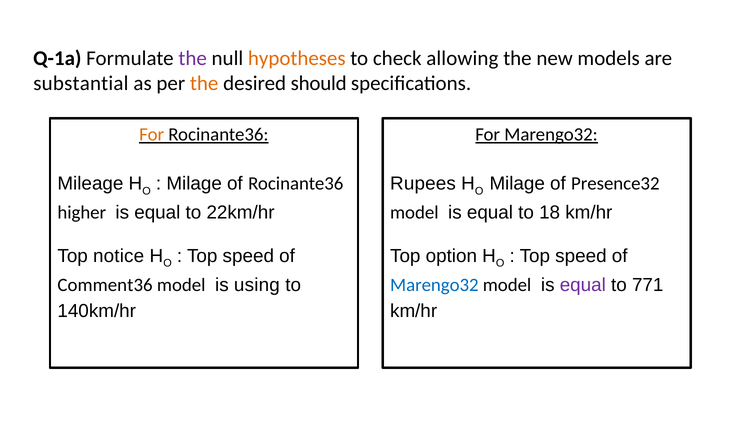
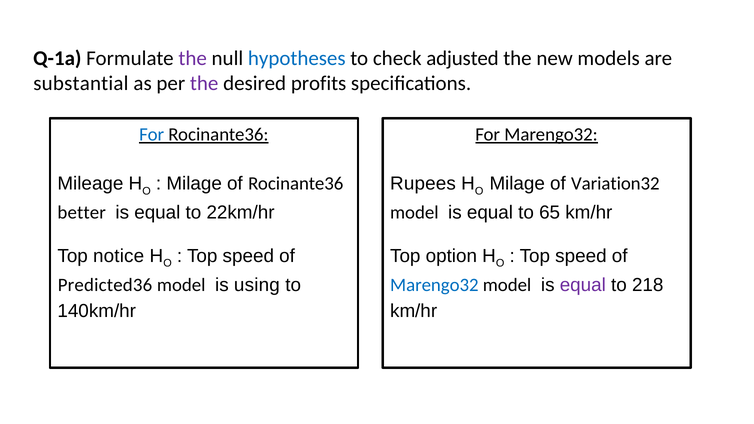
hypotheses colour: orange -> blue (297, 58)
allowing: allowing -> adjusted (462, 58)
the colour: orange -> purple (204, 83)
should: should -> profits (319, 83)
For colour: orange -> blue (152, 135)
Presence32: Presence32 -> Variation32 (615, 184)
higher: higher -> better (82, 213)
18: 18 -> 65 (550, 213)
Comment36: Comment36 -> Predicted36 (105, 285)
771: 771 -> 218 (648, 285)
